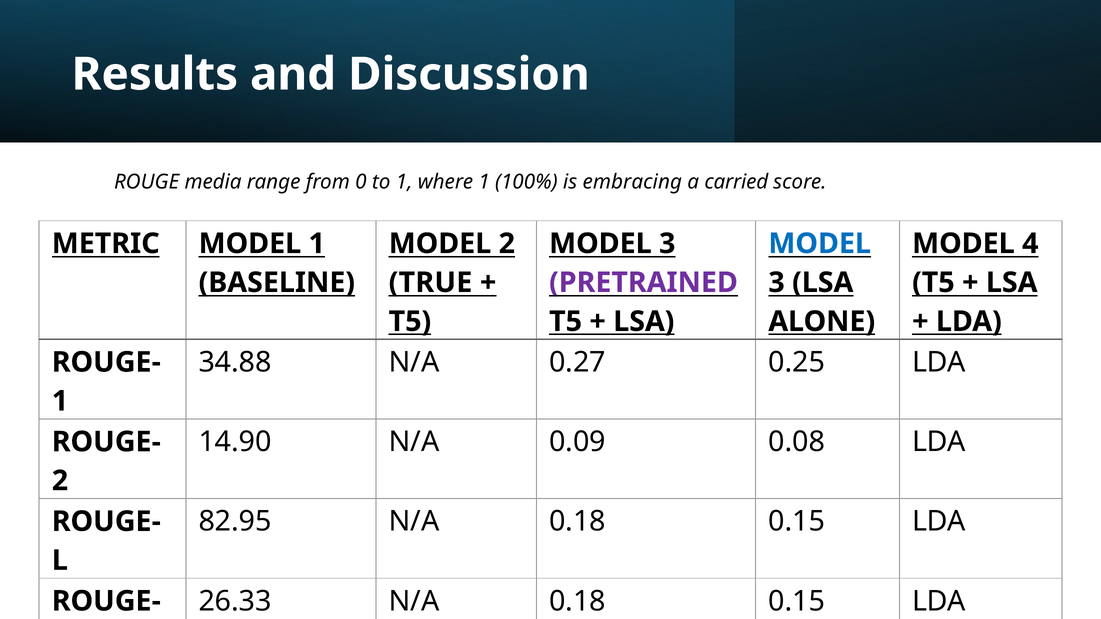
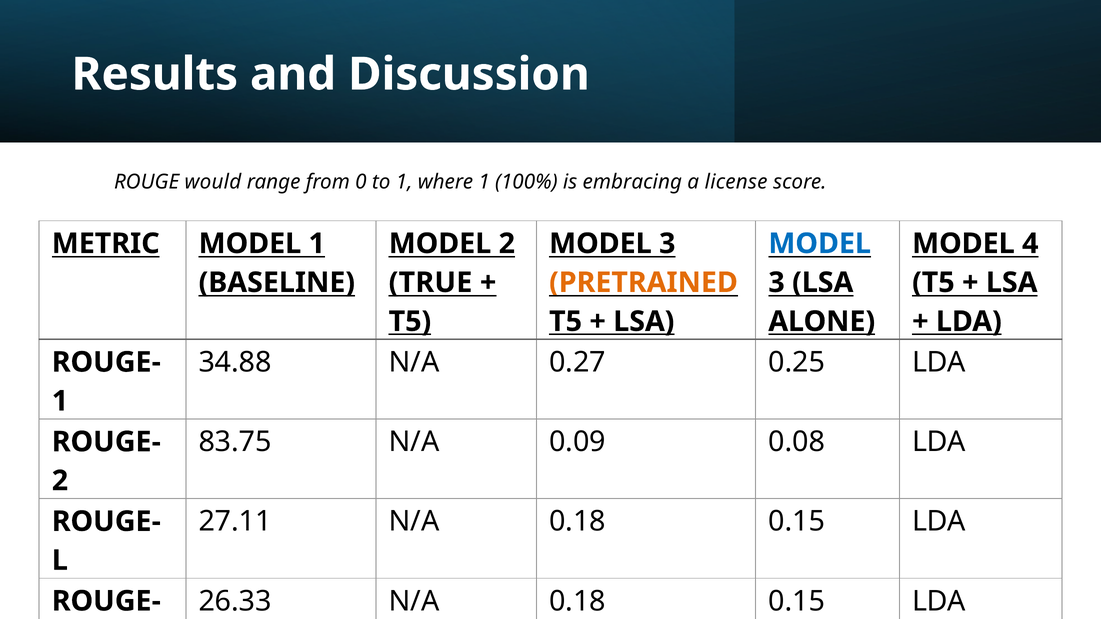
media: media -> would (213, 182)
carried: carried -> license (736, 182)
PRETRAINED colour: purple -> orange (643, 283)
14.90: 14.90 -> 83.75 (235, 442)
82.95: 82.95 -> 27.11 (235, 522)
